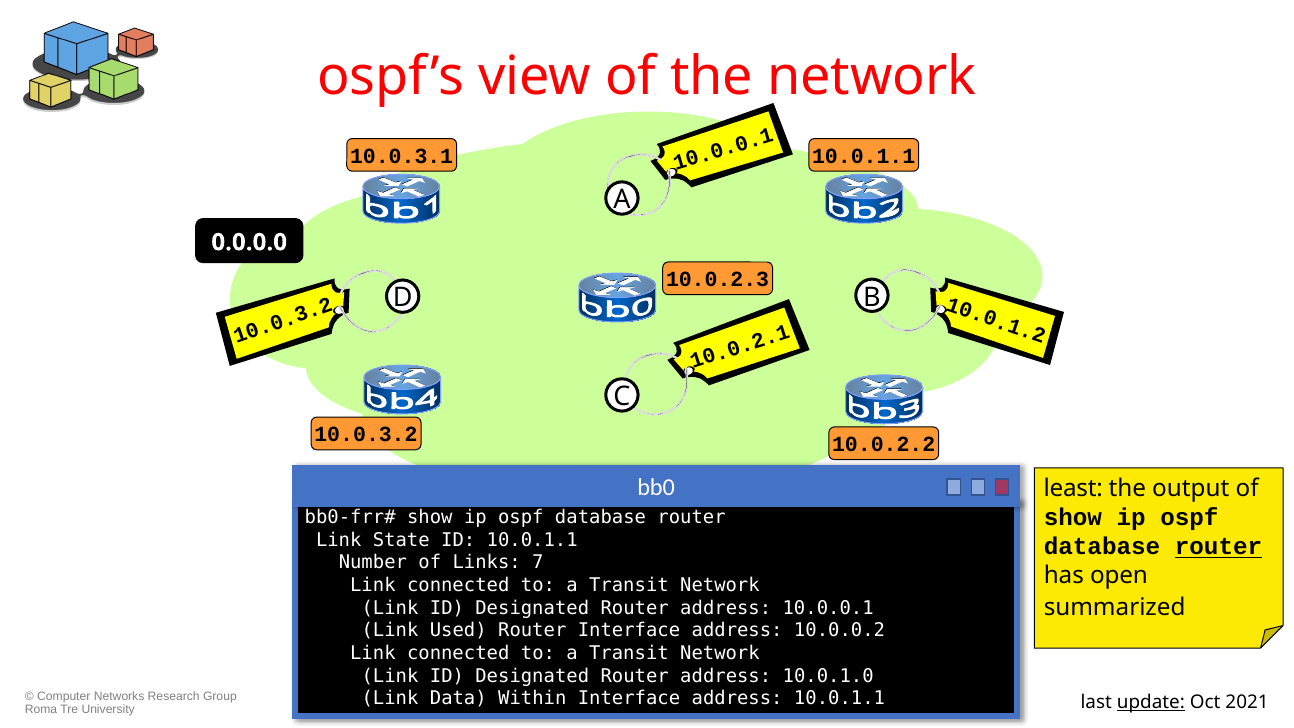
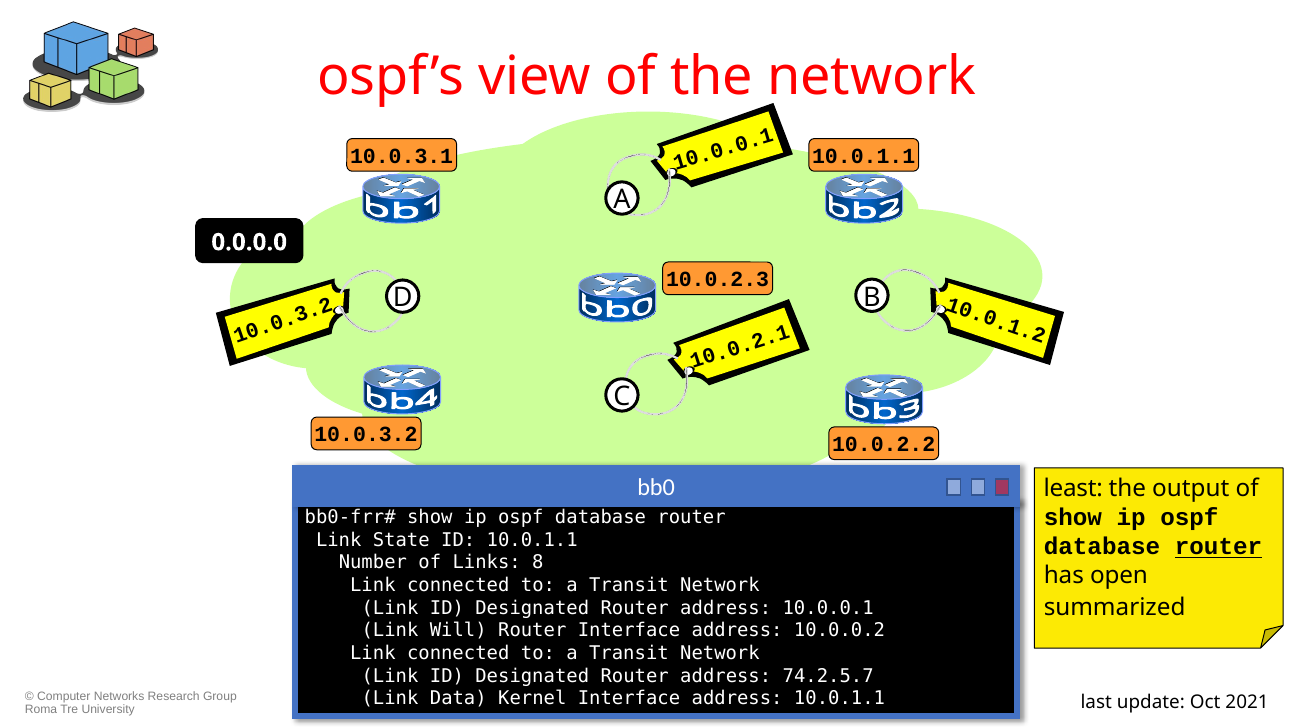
7: 7 -> 8 (538, 563)
Used: Used -> Will (458, 631)
10.0.1.0: 10.0.1.0 -> 74.2.5.7 (828, 676)
Within: Within -> Kernel (532, 699)
update underline: present -> none (1151, 702)
